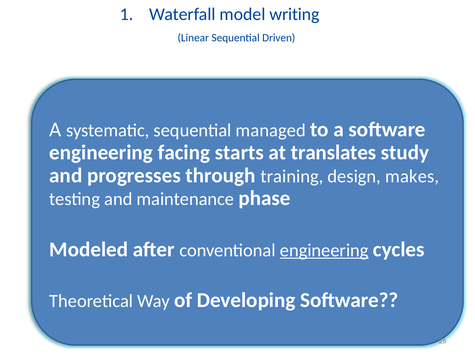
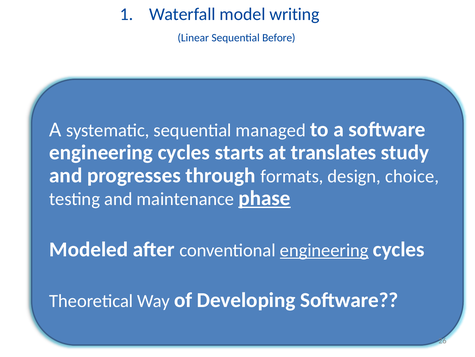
Driven: Driven -> Before (279, 38)
facing: facing -> cycles (184, 152)
training: training -> formats (292, 176)
makes: makes -> choice (412, 176)
phase underline: none -> present (265, 198)
